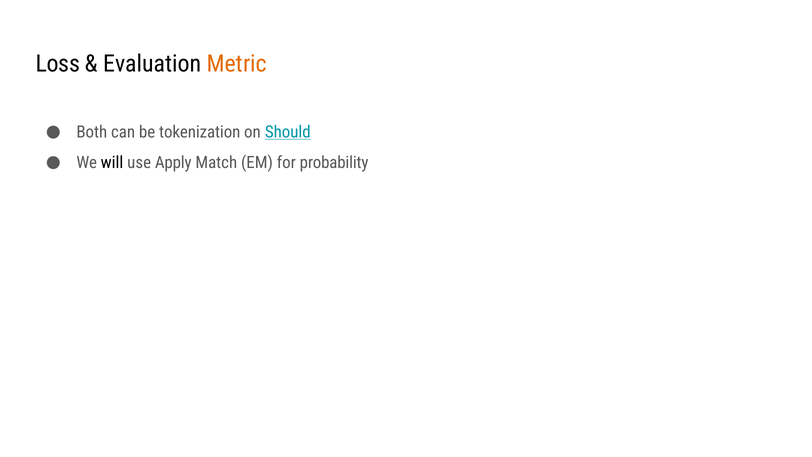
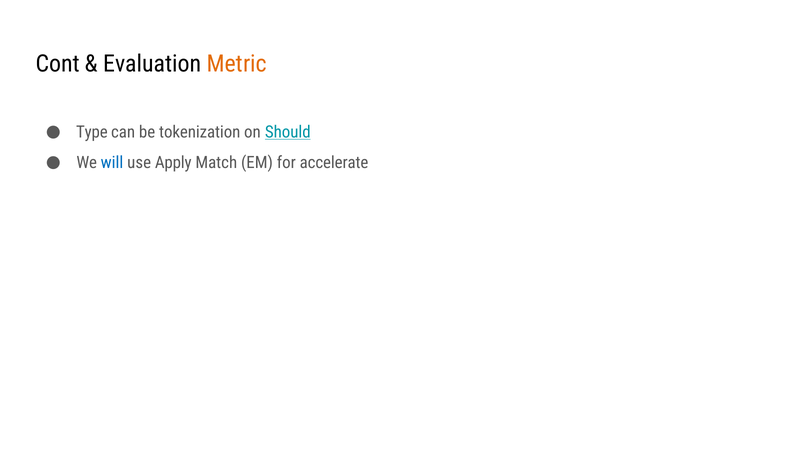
Loss: Loss -> Cont (58, 64)
Both: Both -> Type (92, 132)
will colour: black -> blue (112, 162)
probability: probability -> accelerate (334, 162)
